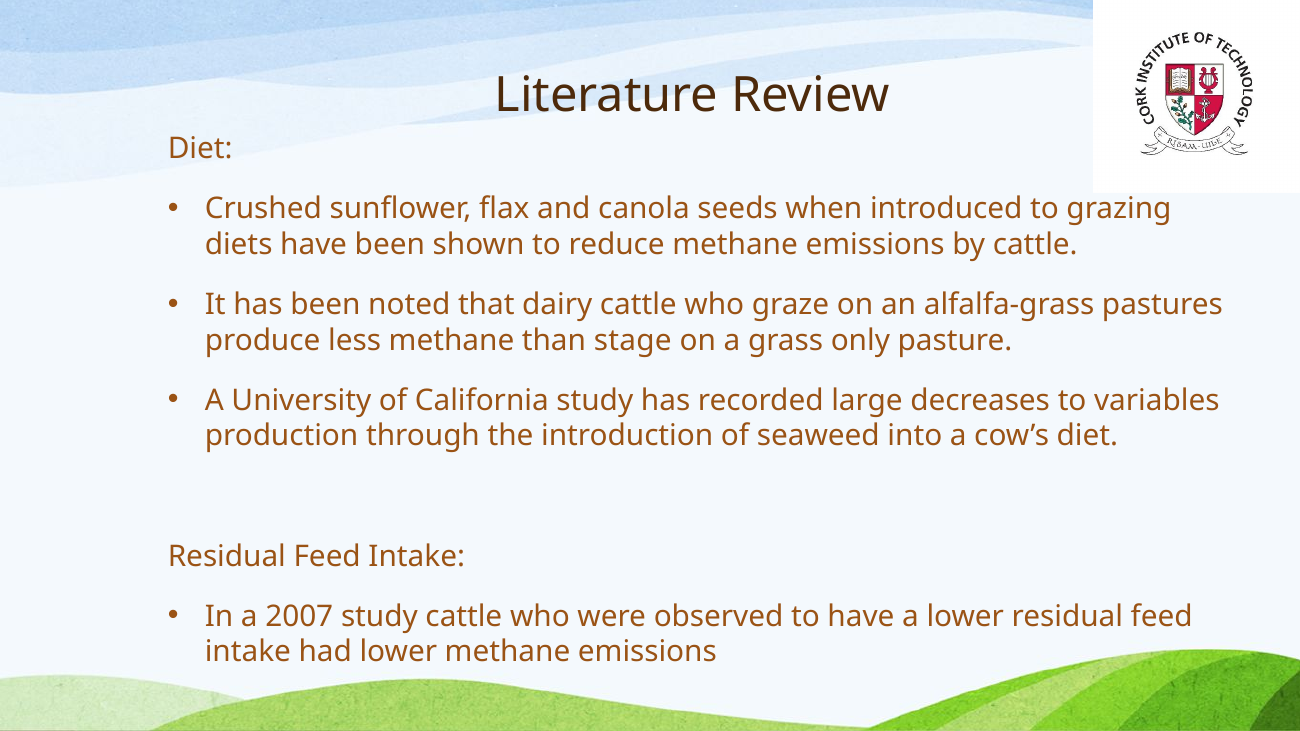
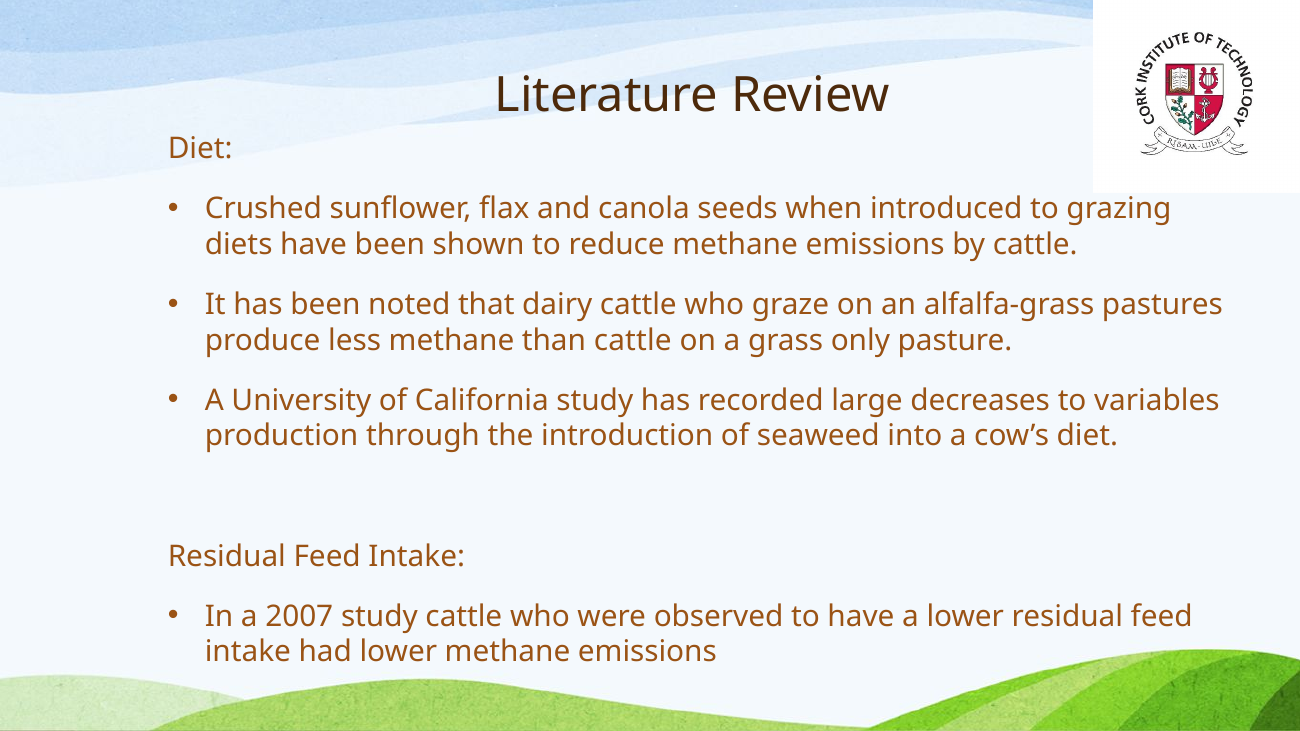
than stage: stage -> cattle (633, 340)
